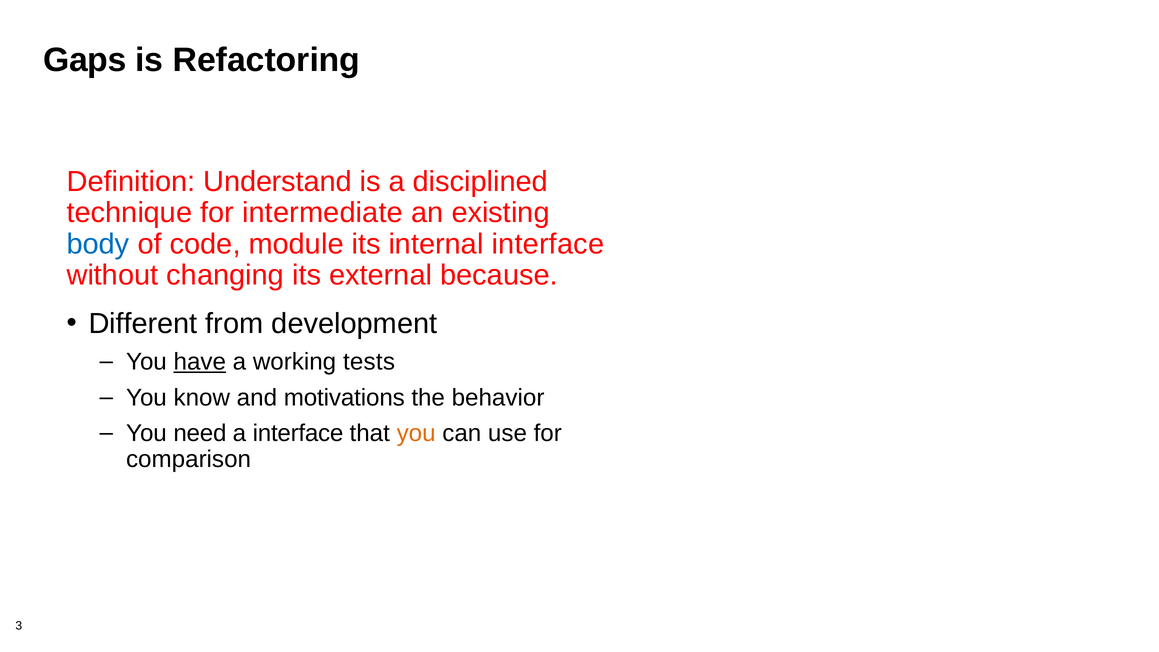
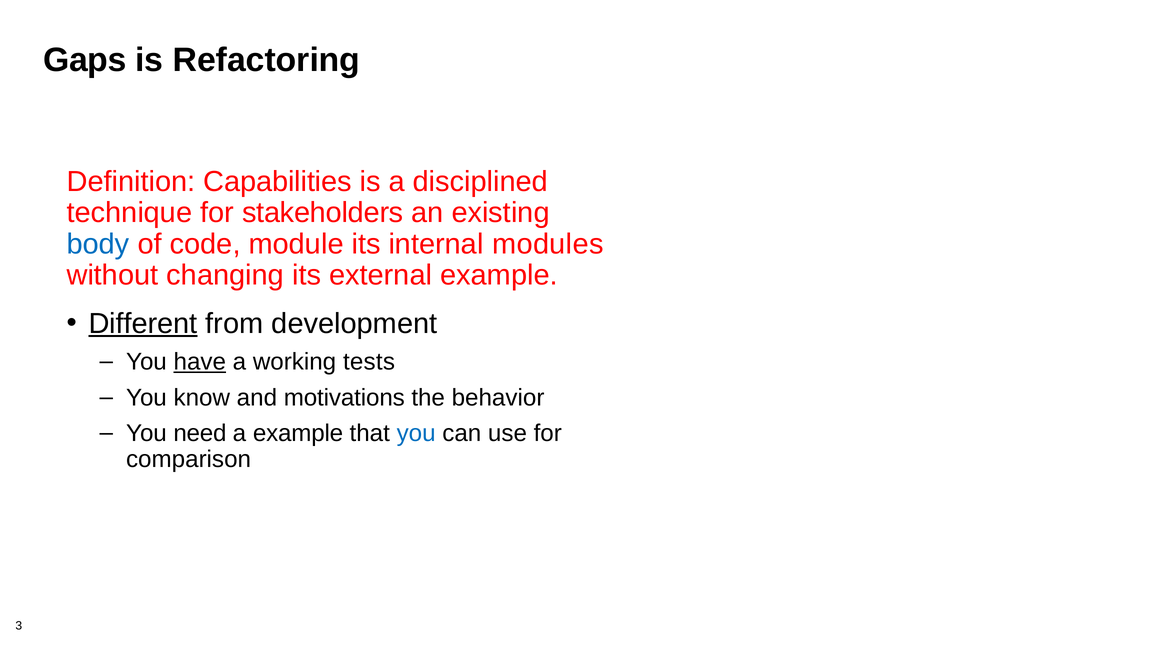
Understand: Understand -> Capabilities (278, 181)
intermediate: intermediate -> stakeholders (323, 213)
internal interface: interface -> modules (548, 244)
external because: because -> example (499, 275)
Different underline: none -> present (143, 324)
a interface: interface -> example (298, 433)
you colour: orange -> blue (416, 433)
